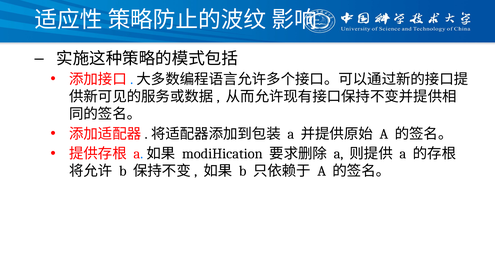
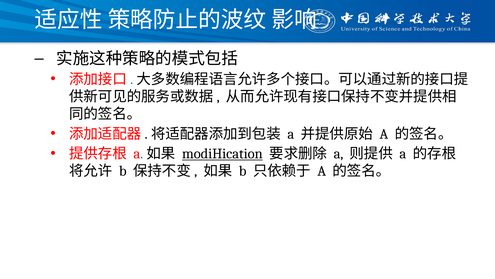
modiHication underline: none -> present (222, 153)
